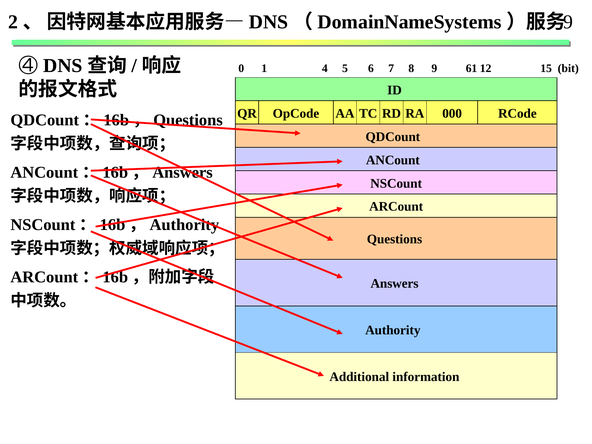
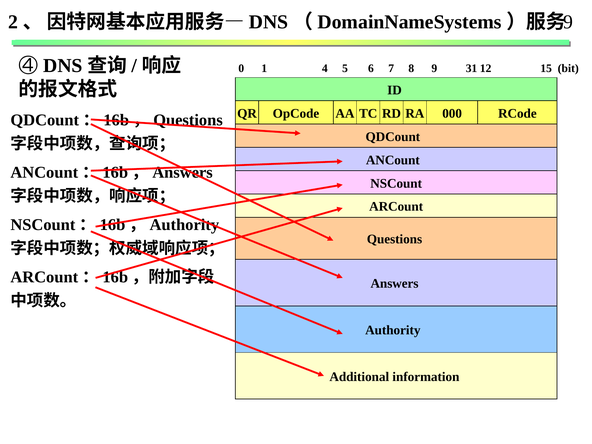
61: 61 -> 31 (472, 68)
